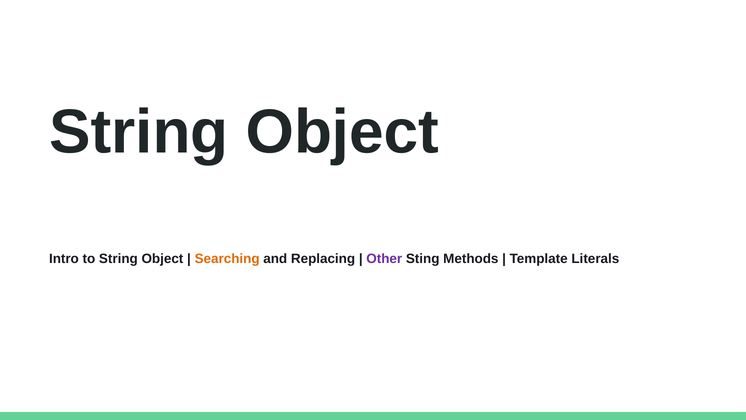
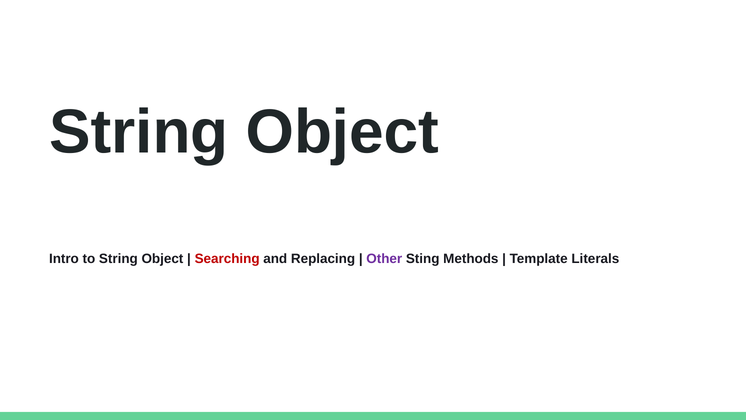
Searching colour: orange -> red (227, 259)
